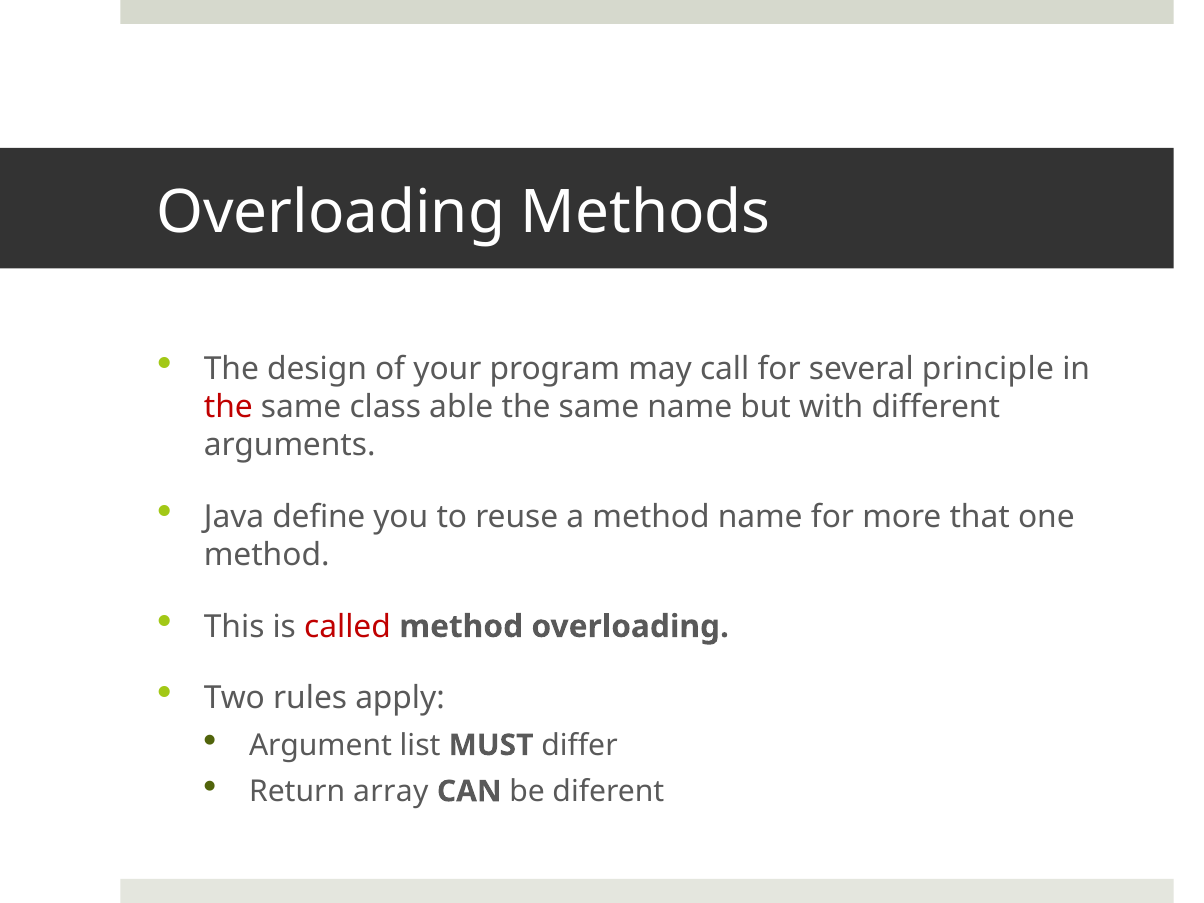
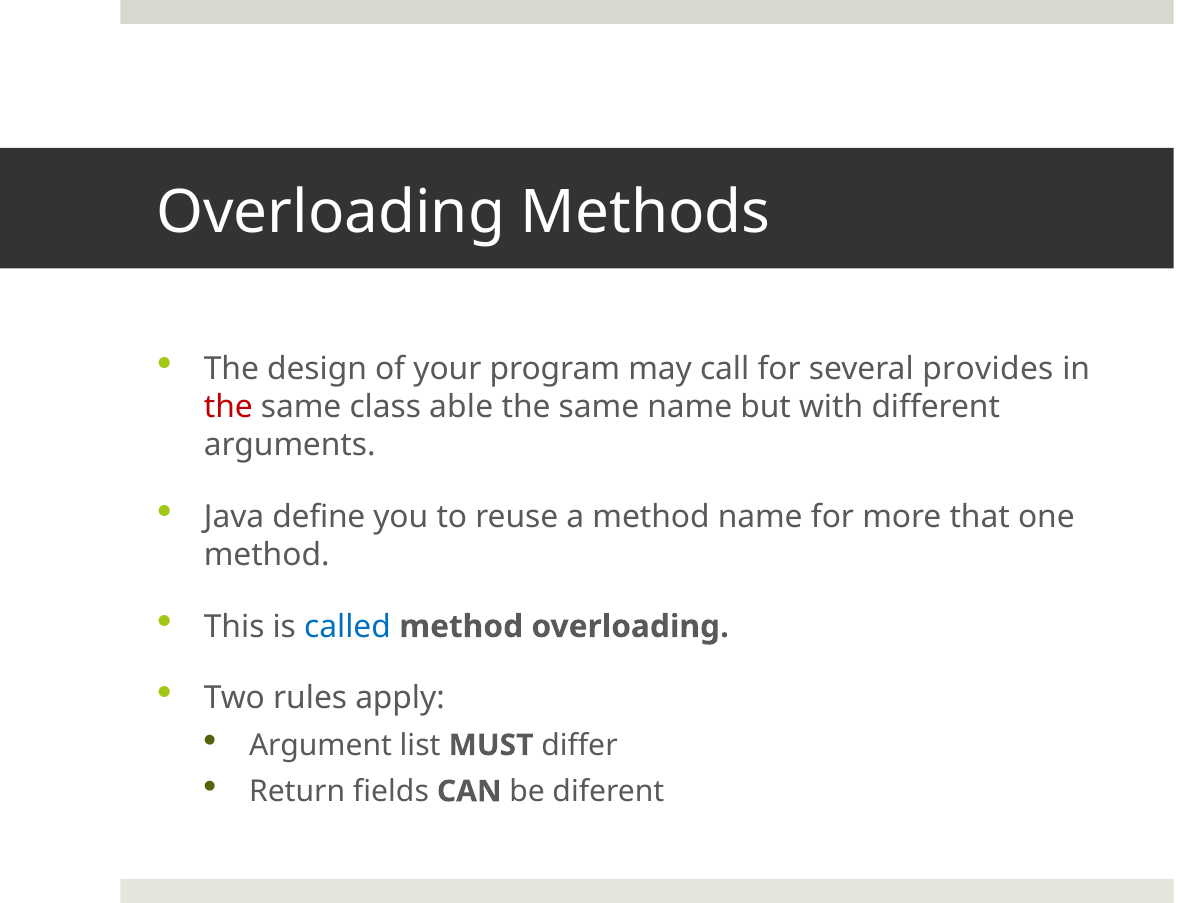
principle: principle -> provides (988, 369)
called colour: red -> blue (348, 627)
array: array -> fields (391, 791)
